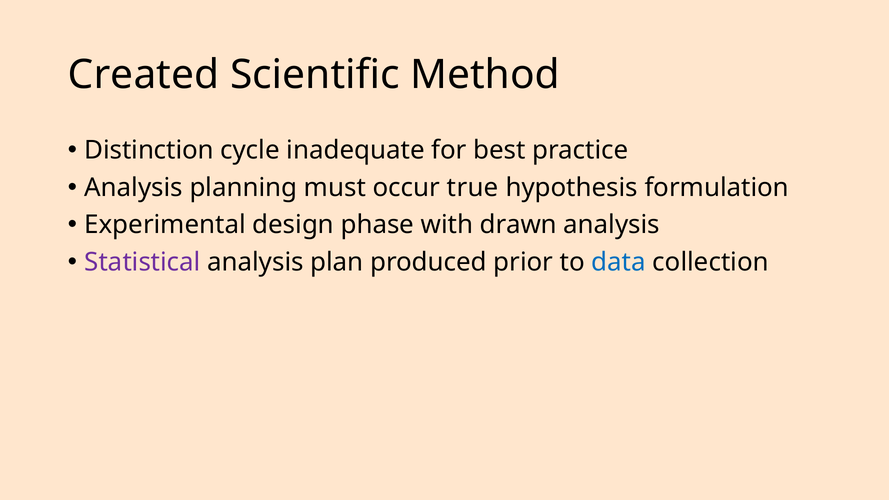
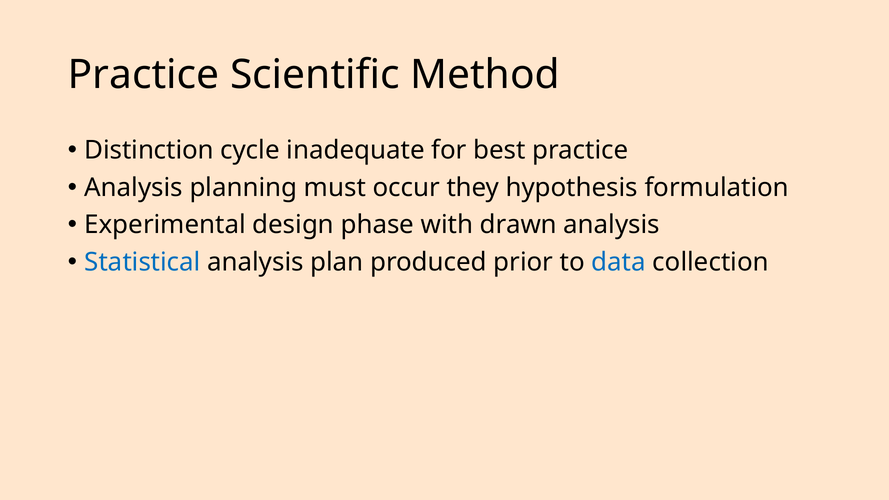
Created: Created -> Practice (144, 75)
true: true -> they (473, 188)
Statistical colour: purple -> blue (143, 262)
